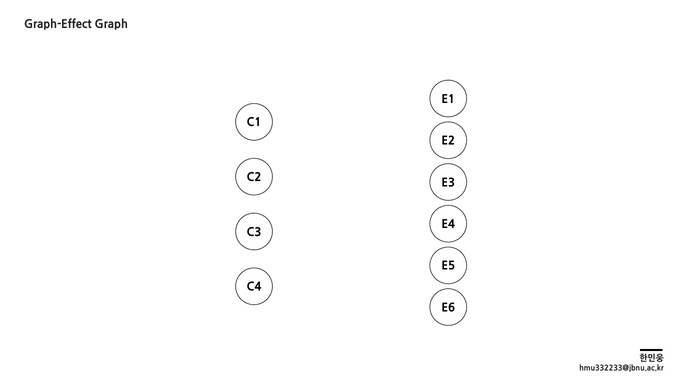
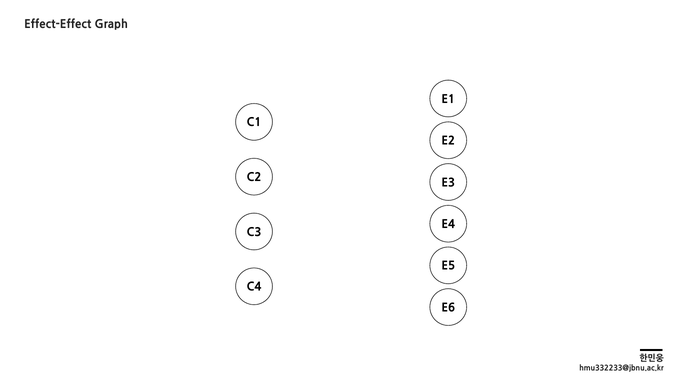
Graph-Effect: Graph-Effect -> Effect-Effect (58, 25)
